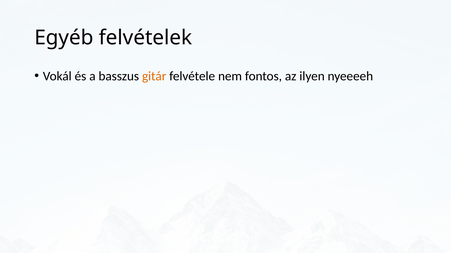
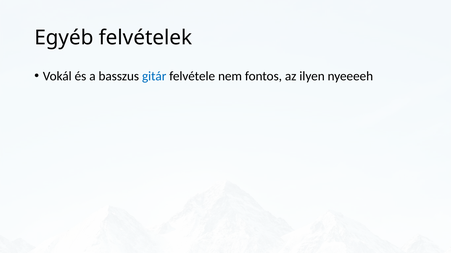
gitár colour: orange -> blue (154, 76)
